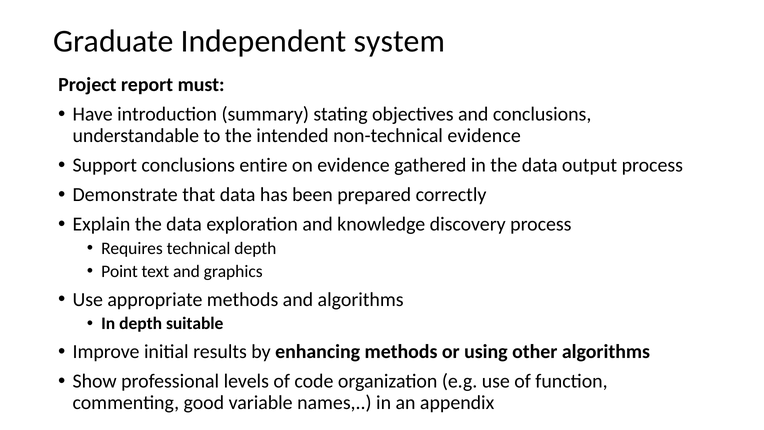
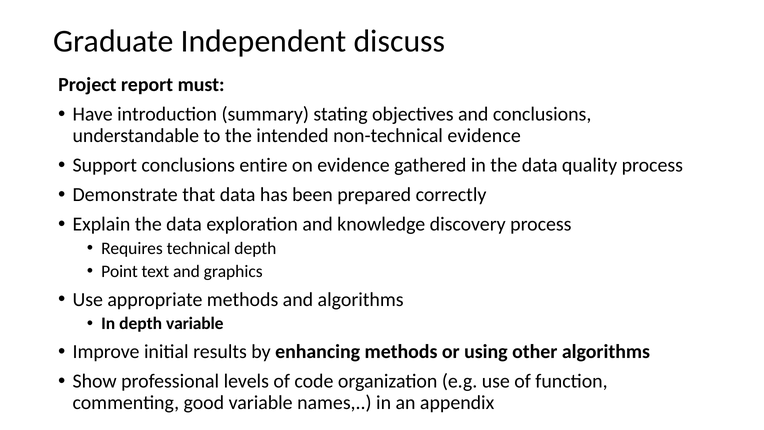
system: system -> discuss (399, 41)
output: output -> quality (590, 165)
depth suitable: suitable -> variable (195, 323)
